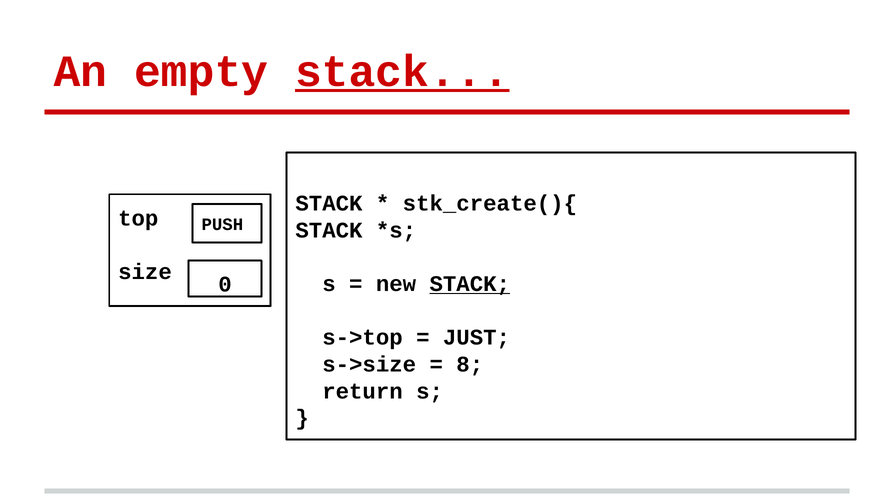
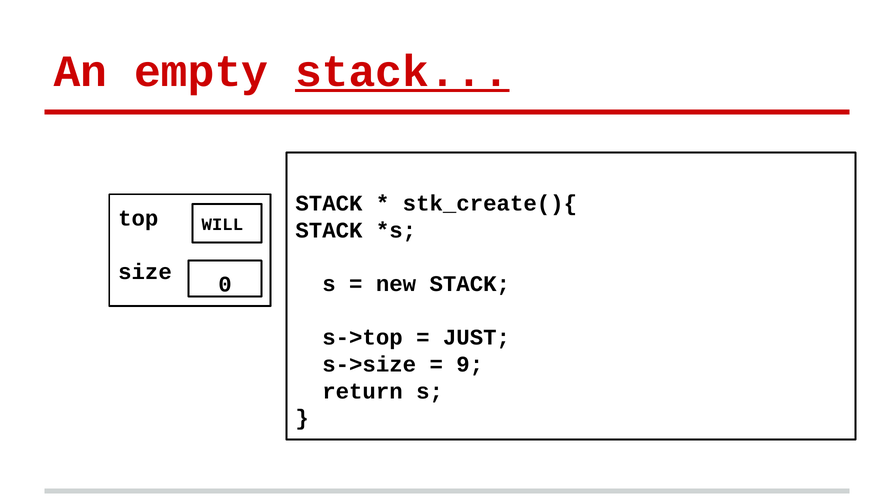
PUSH: PUSH -> WILL (222, 224)
STACK underline: present -> none (470, 284)
8: 8 -> 9 (470, 364)
